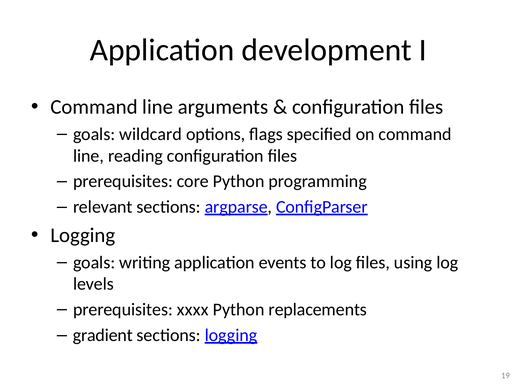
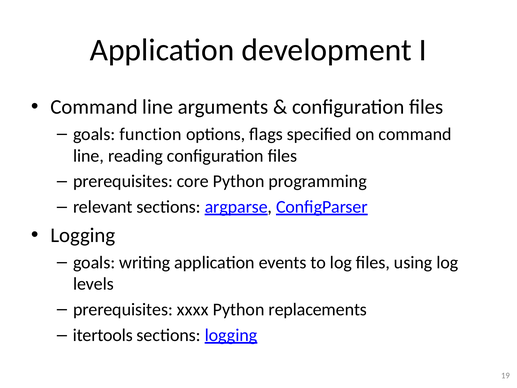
wildcard: wildcard -> function (151, 134)
gradient: gradient -> itertools (103, 335)
